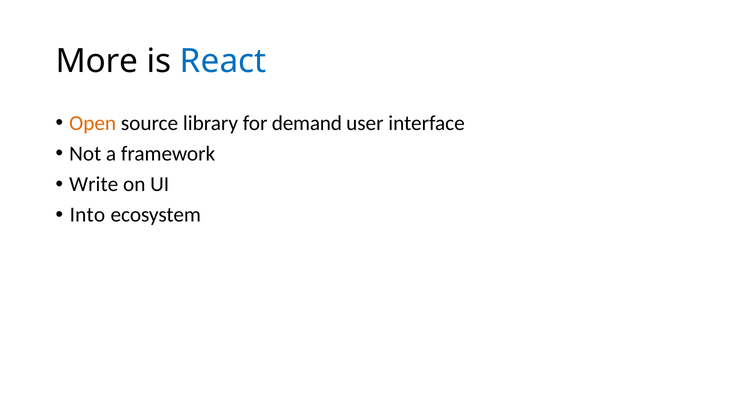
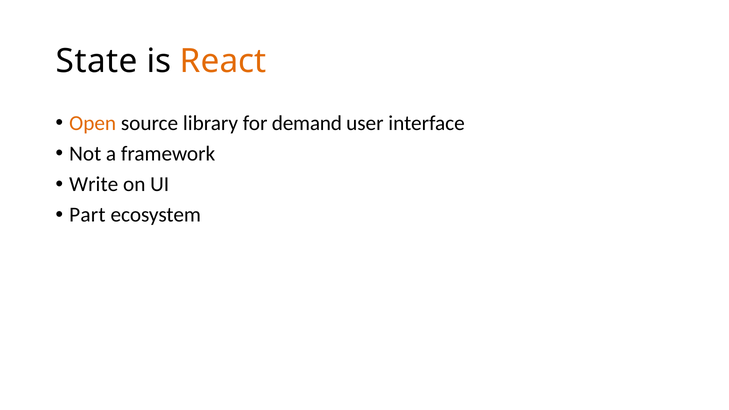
More: More -> State (97, 61)
React colour: blue -> orange (223, 61)
Into: Into -> Part (87, 215)
